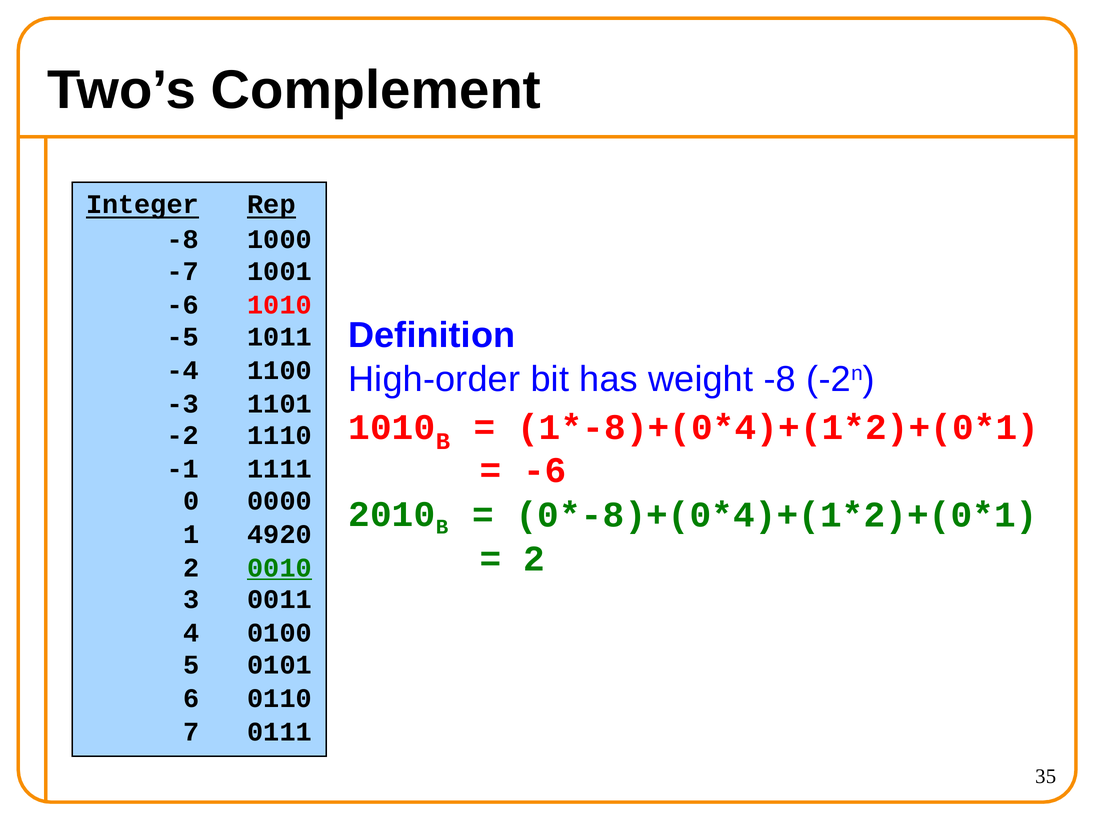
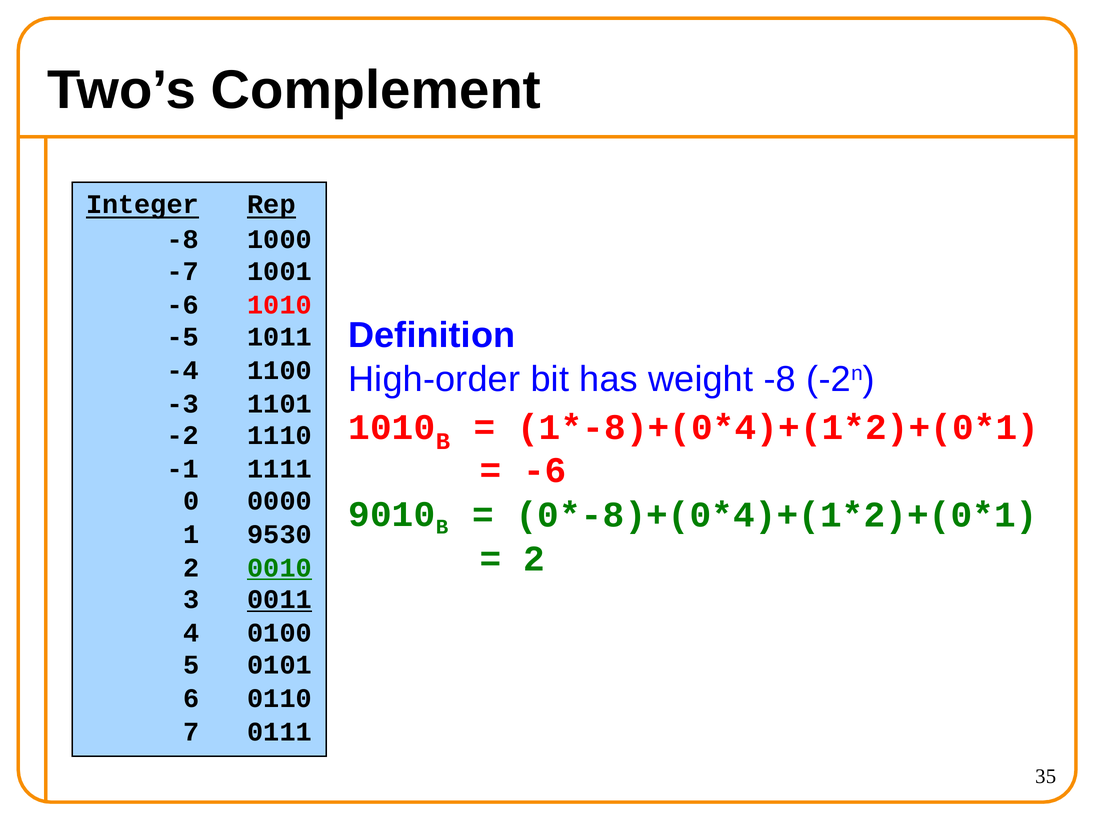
2010: 2010 -> 9010 (392, 515)
4920: 4920 -> 9530 (280, 534)
0011 underline: none -> present (280, 600)
